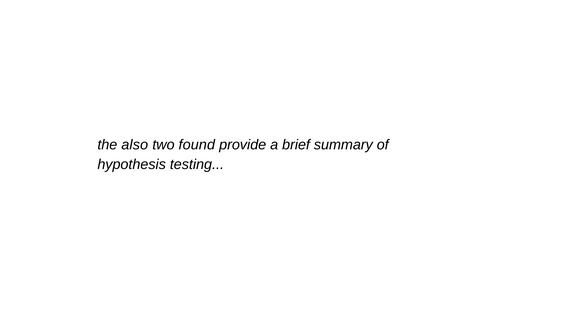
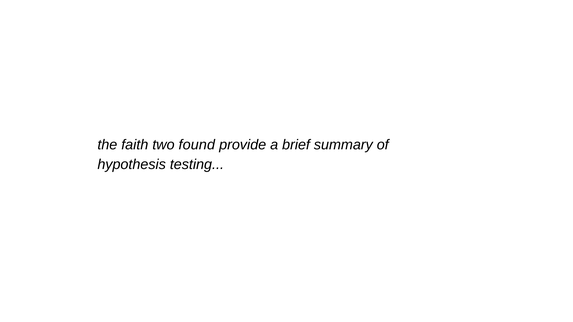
also: also -> faith (135, 145)
